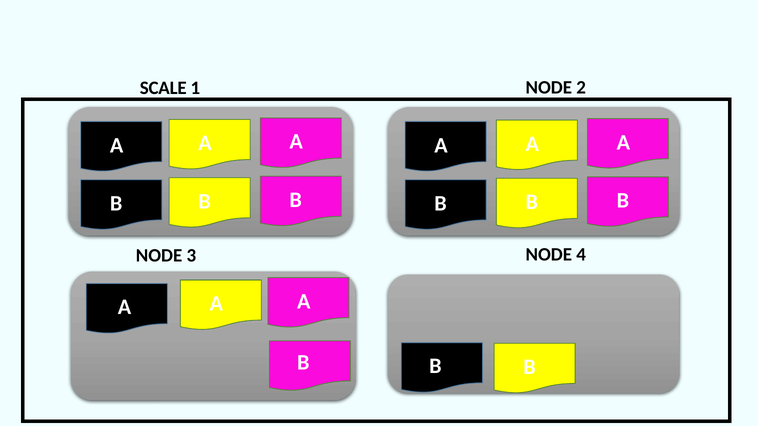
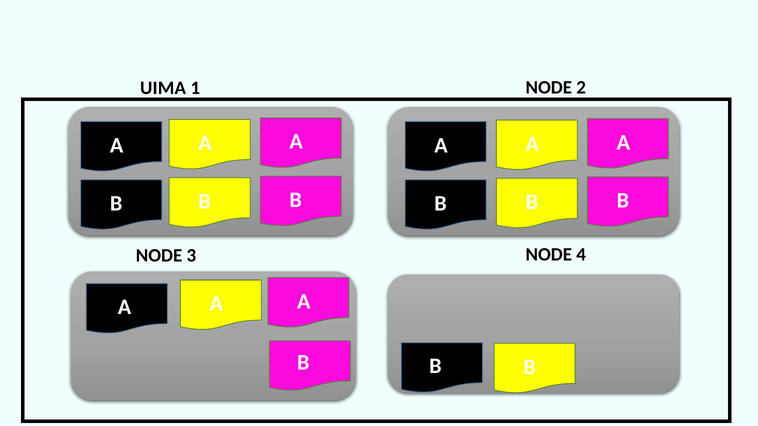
SCALE: SCALE -> UIMA (163, 88)
